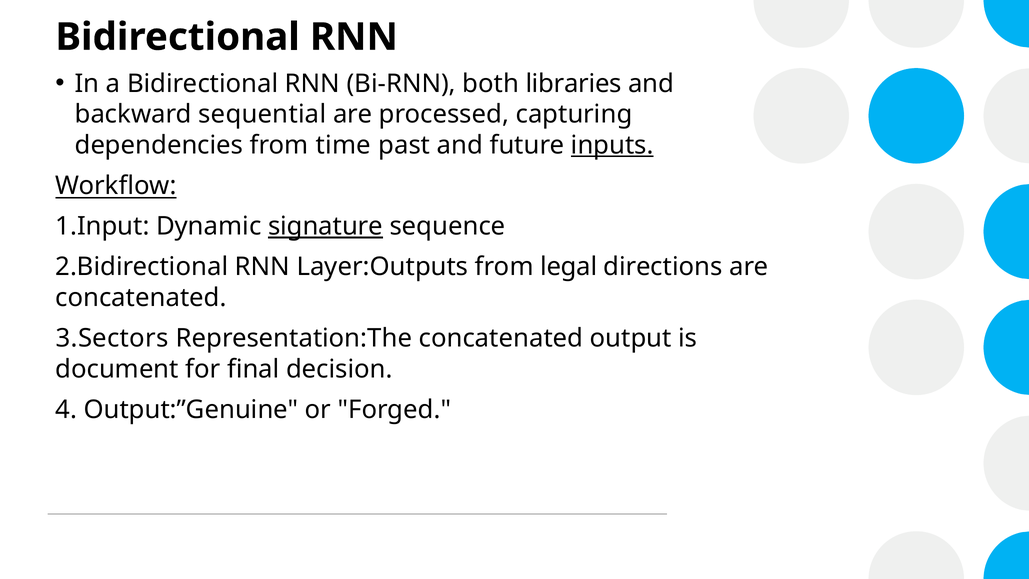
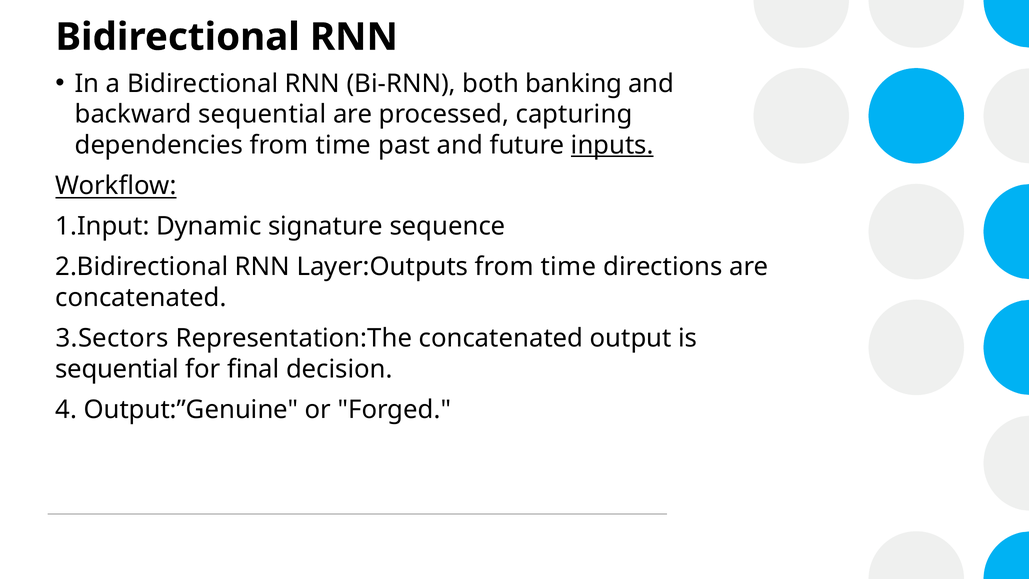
libraries: libraries -> banking (574, 84)
signature underline: present -> none (326, 226)
Layer:Outputs from legal: legal -> time (568, 267)
document: document -> sequential (117, 369)
